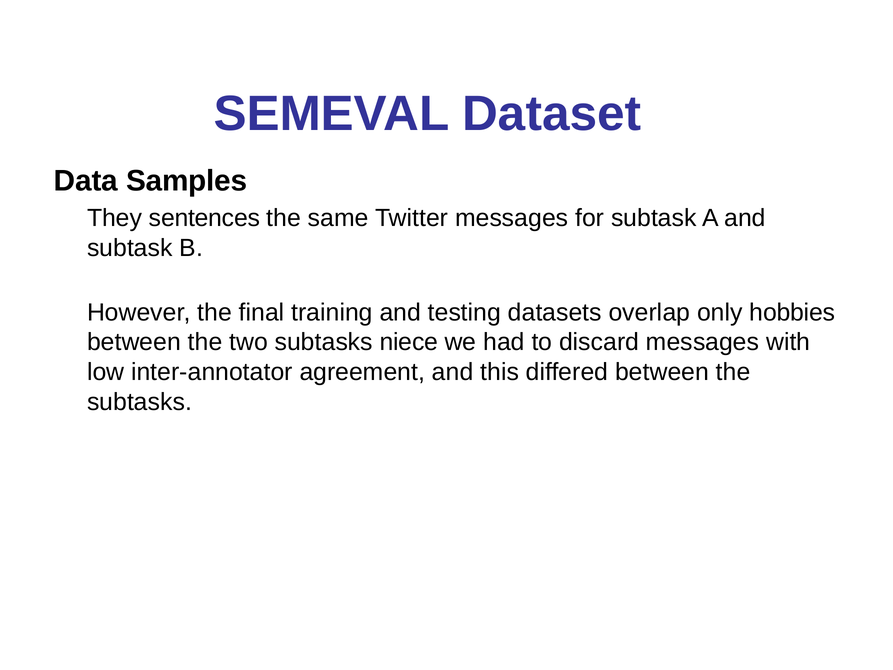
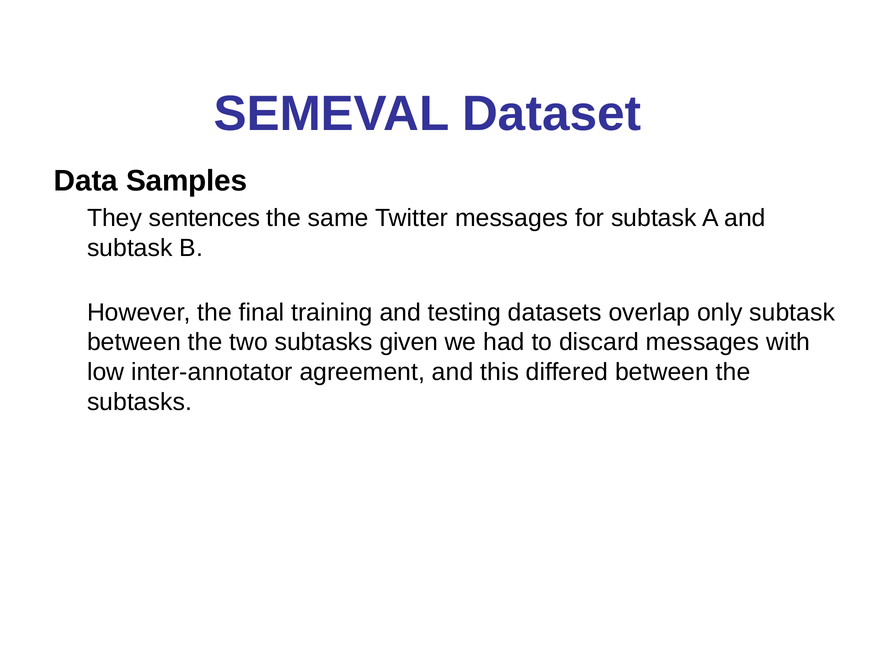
only hobbies: hobbies -> subtask (792, 312)
niece: niece -> given (409, 342)
